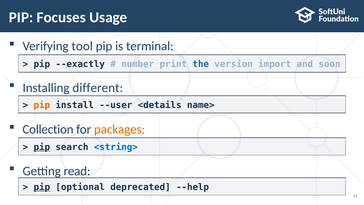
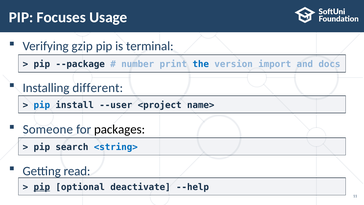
tool: tool -> gzip (82, 46)
--exactly: --exactly -> --package (80, 64)
soon: soon -> docs (329, 64)
pip colour: orange -> blue (42, 105)
<details: <details -> <project (160, 105)
Collection: Collection -> Someone (48, 129)
packages colour: orange -> black (120, 129)
pip underline: present -> none (42, 147)
deprecated: deprecated -> deactivate (140, 187)
